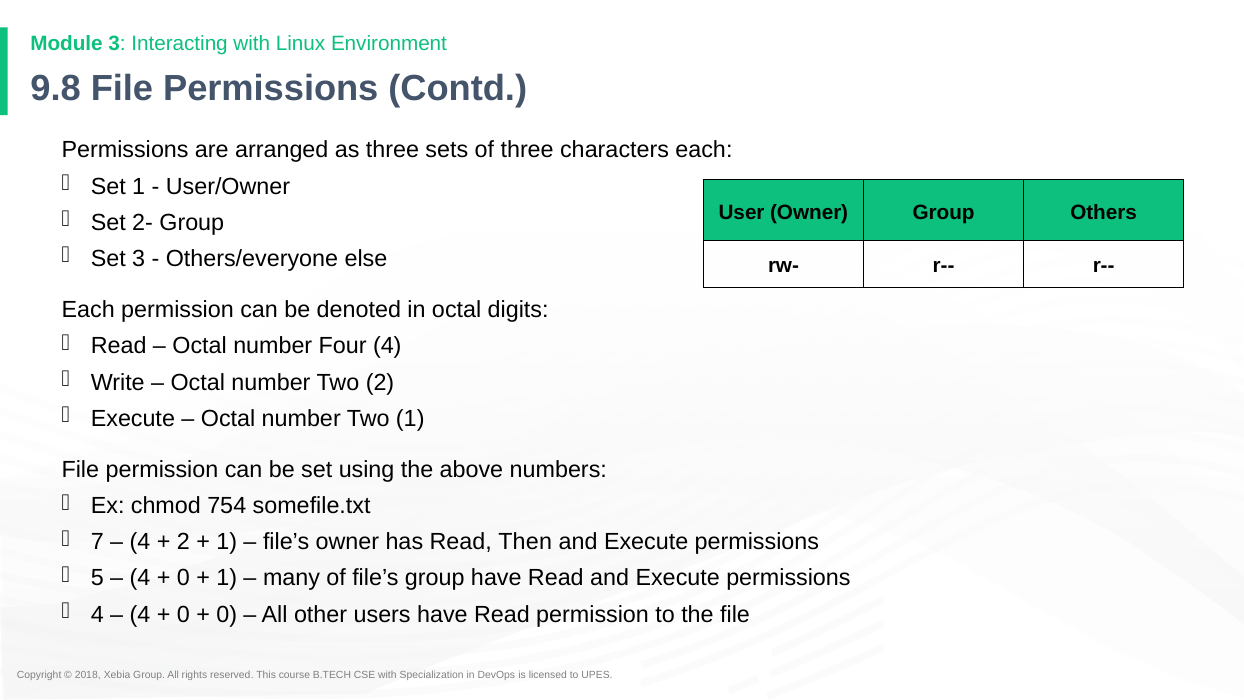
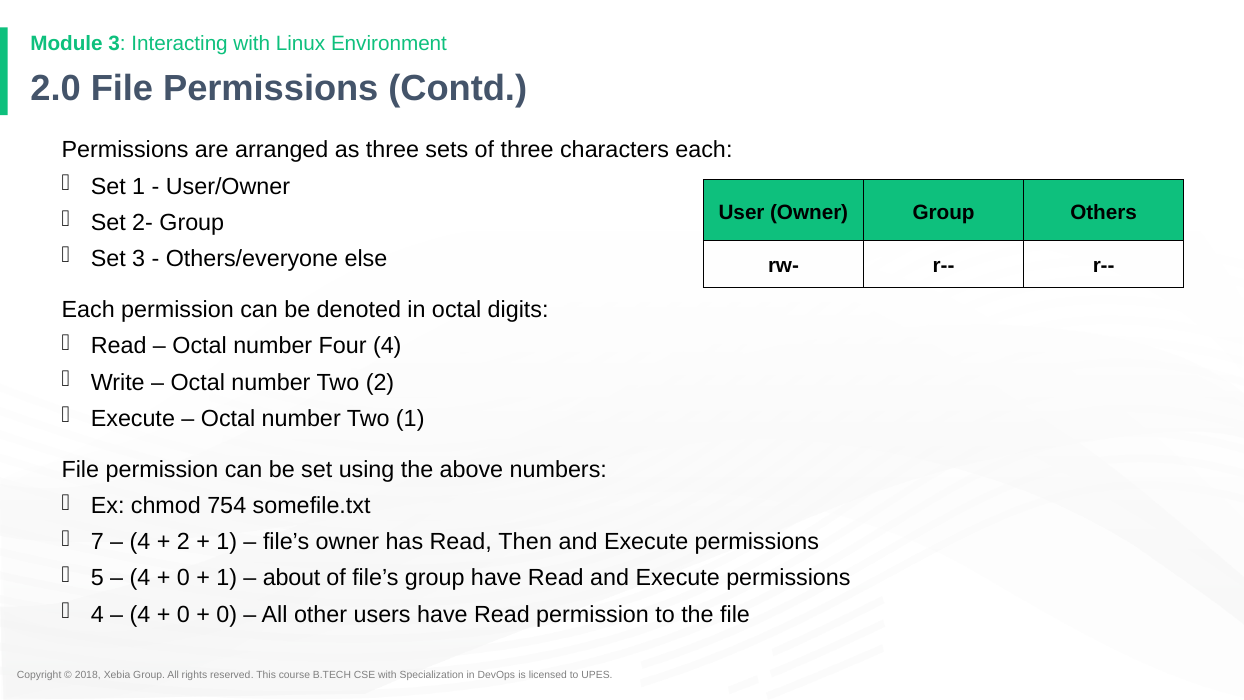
9.8: 9.8 -> 2.0 (56, 89)
many: many -> about (292, 578)
